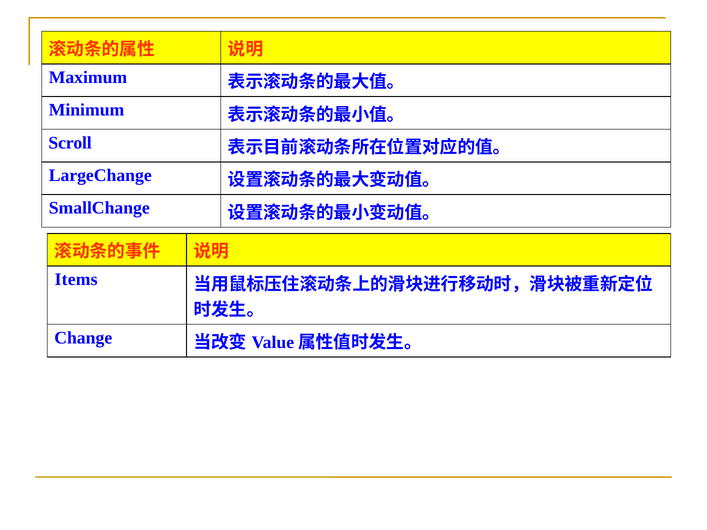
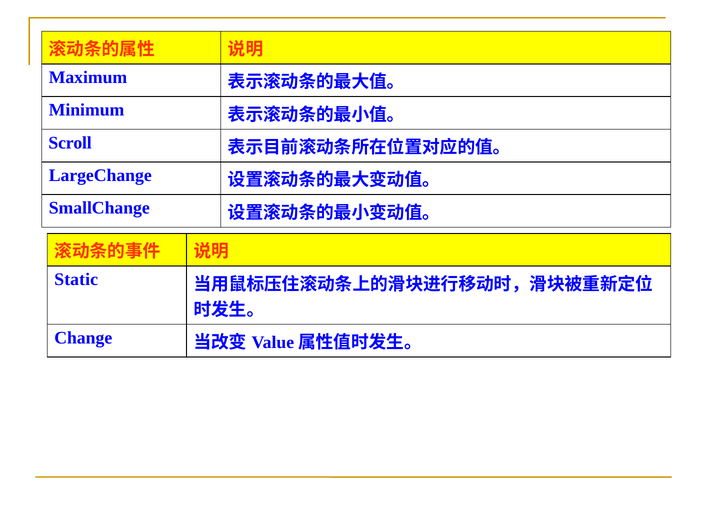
Items: Items -> Static (76, 280)
